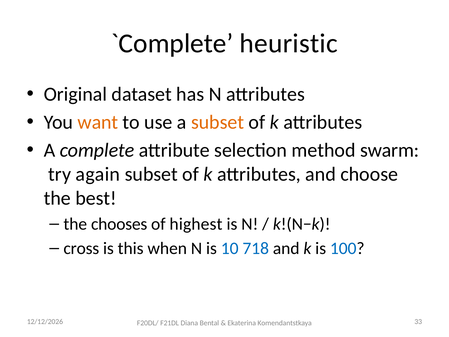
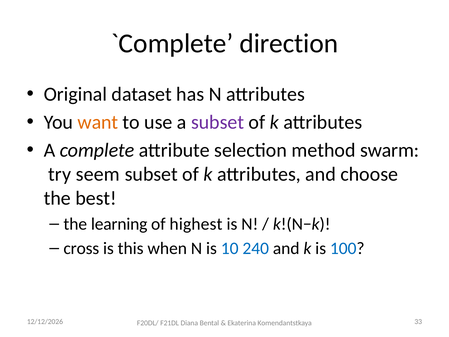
heuristic: heuristic -> direction (289, 43)
subset colour: orange -> purple (218, 122)
again: again -> seem (98, 174)
chooses: chooses -> learning (119, 224)
718: 718 -> 240 (256, 248)
